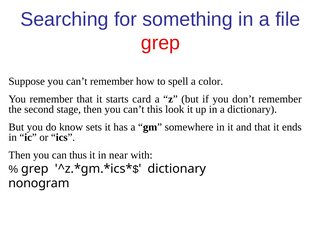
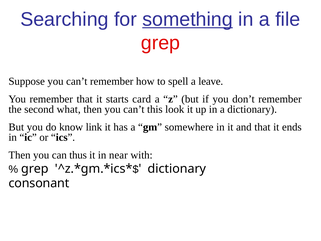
something underline: none -> present (188, 19)
color: color -> leave (211, 81)
stage: stage -> what (69, 109)
sets: sets -> link (94, 127)
nonogram: nonogram -> consonant (39, 183)
